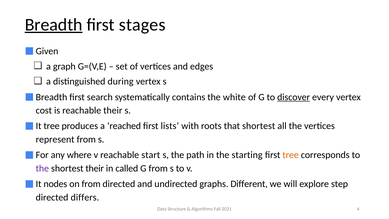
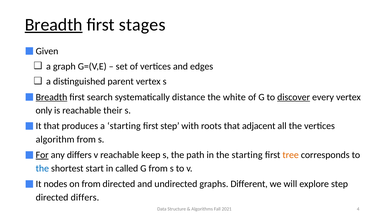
during: during -> parent (121, 81)
Breadth underline: none -> present (52, 97)
contains: contains -> distance (189, 97)
cost: cost -> only (44, 110)
It tree: tree -> that (52, 126)
a reached: reached -> starting (124, 126)
first lists: lists -> step (170, 126)
that shortest: shortest -> adjacent (259, 126)
represent: represent -> algorithm (55, 139)
For underline: none -> present (42, 155)
any where: where -> differs (79, 155)
start: start -> keep (151, 155)
the colour: purple -> blue (42, 168)
shortest their: their -> start (95, 168)
